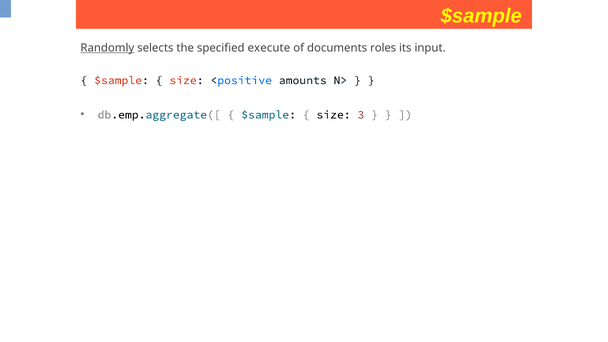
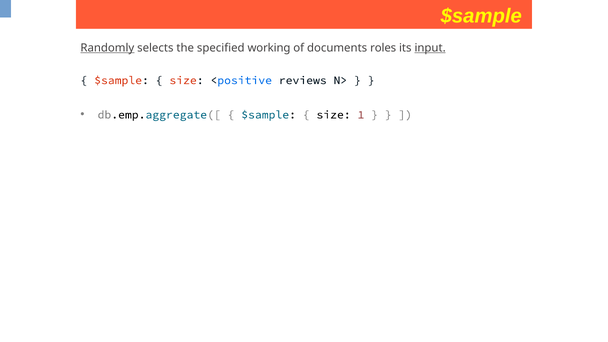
execute: execute -> working (269, 48)
input underline: none -> present (430, 48)
amounts: amounts -> reviews (303, 80)
3: 3 -> 1 (361, 115)
